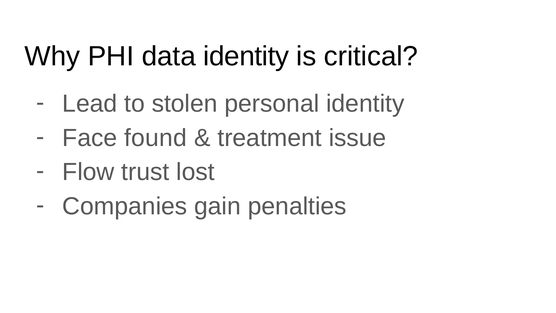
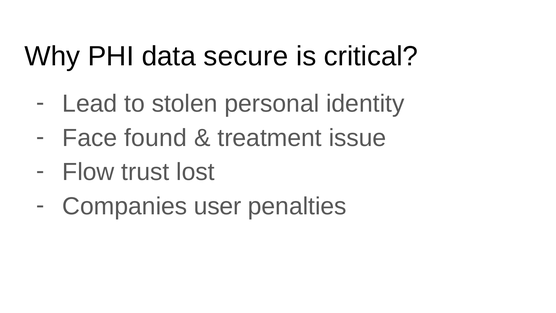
data identity: identity -> secure (246, 56)
gain: gain -> user (218, 206)
